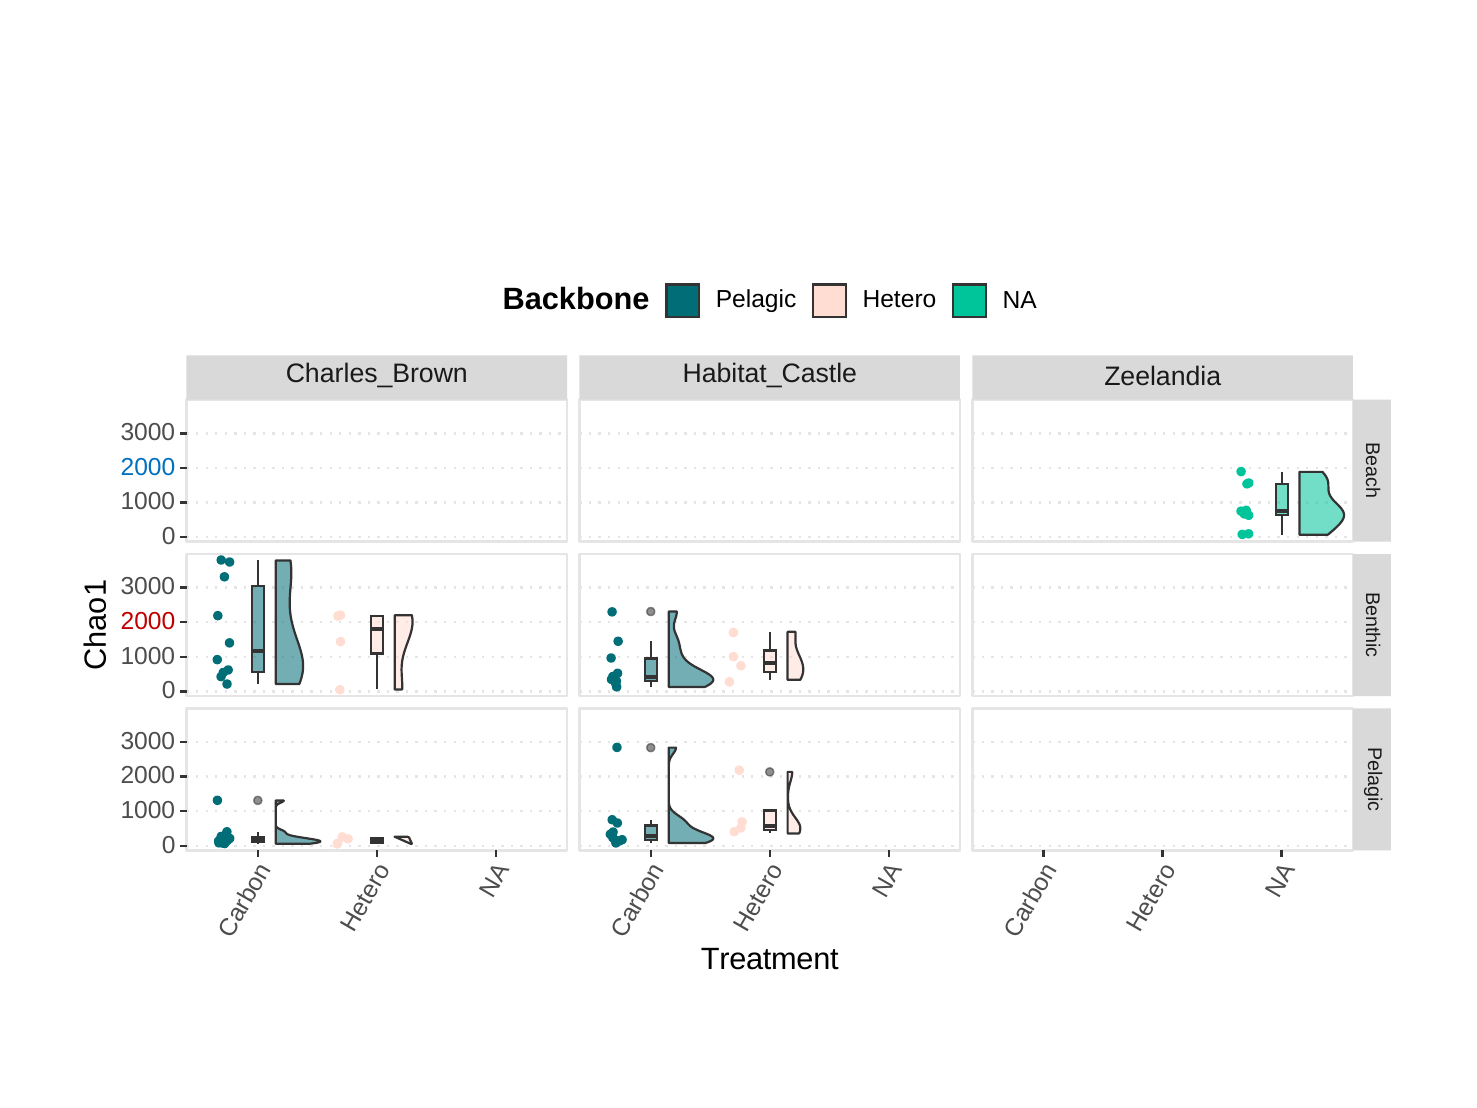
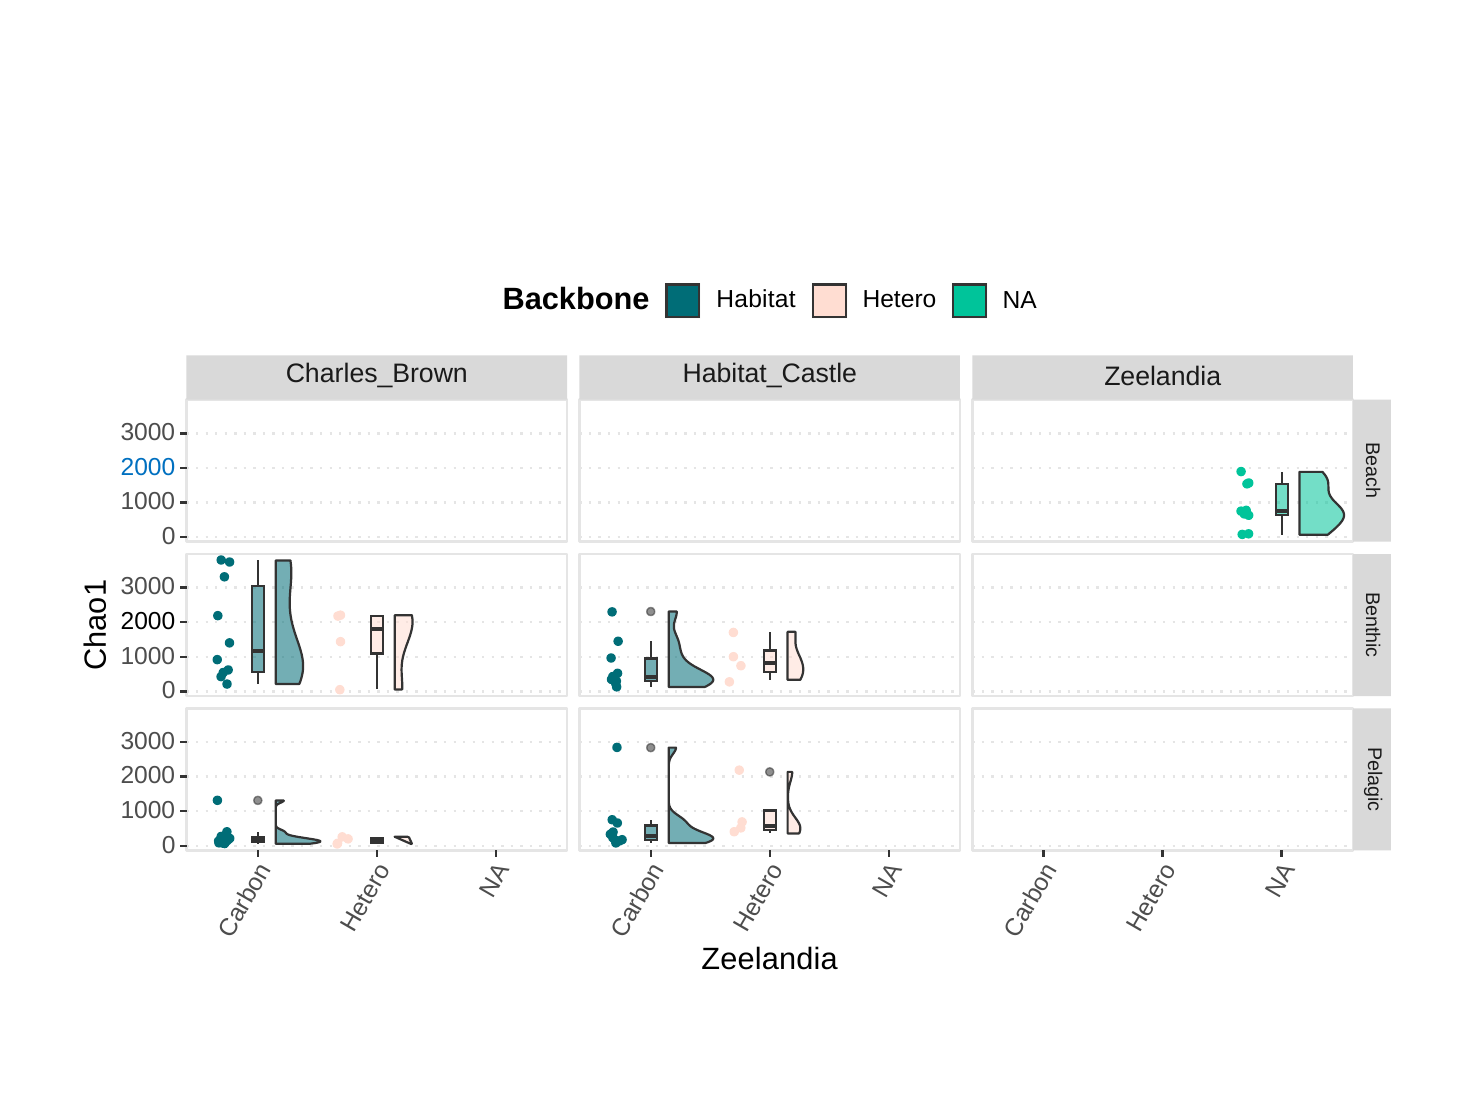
Pelagic: Pelagic -> Habitat (756, 300)
2000 colour: red -> black (148, 621)
Treatment: Treatment -> Zeelandia (770, 959)
